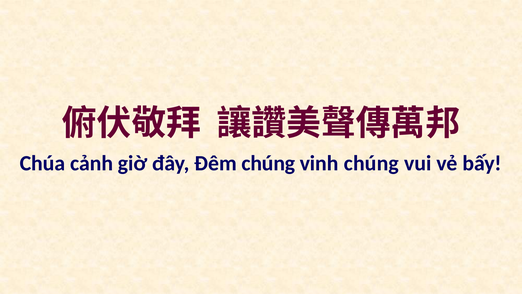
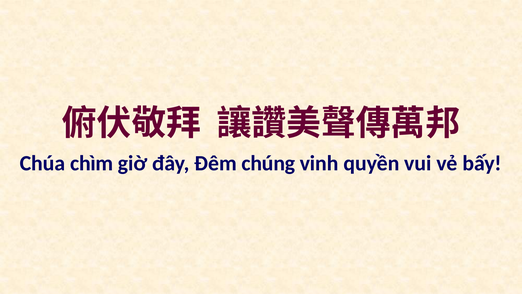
cảnh: cảnh -> chìm (92, 163)
vinh chúng: chúng -> quyền (371, 163)
